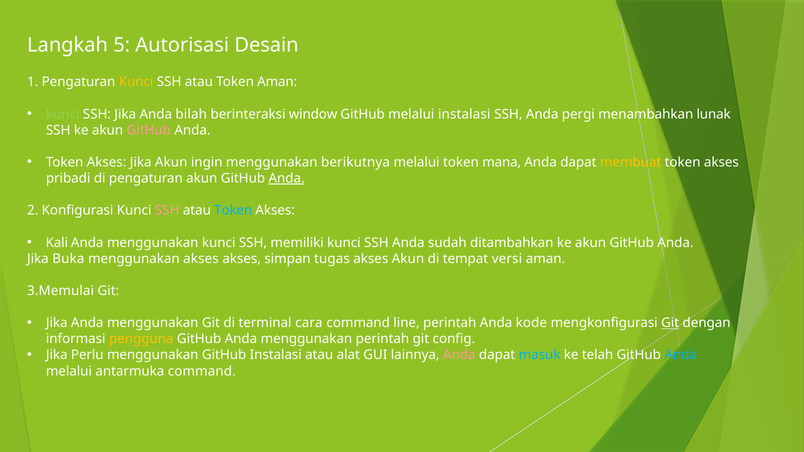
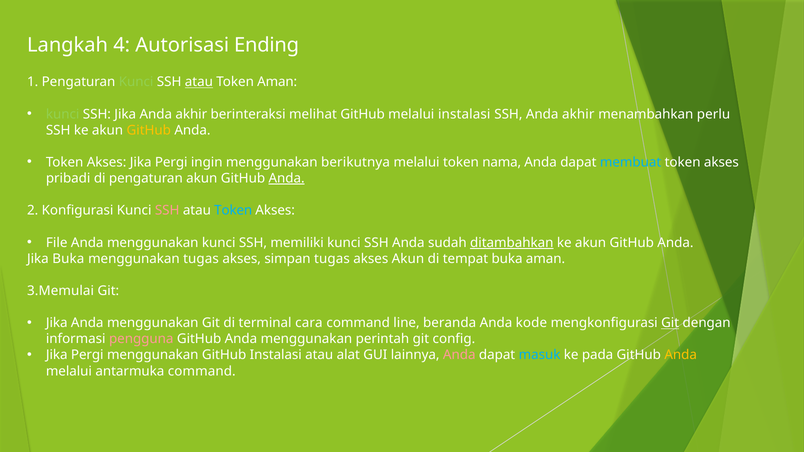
5: 5 -> 4 (122, 45)
Desain: Desain -> Ending (267, 45)
Kunci colour: yellow -> light green (136, 82)
atau underline: none -> present (199, 82)
Jika Anda bilah: bilah -> akhir (191, 114)
window: window -> melihat (313, 114)
SSH Anda pergi: pergi -> akhir (578, 114)
lunak: lunak -> perlu (714, 114)
GitHub colour: pink -> yellow (149, 130)
Akses Jika Akun: Akun -> Pergi (171, 162)
mana: mana -> nama (502, 162)
membuat colour: yellow -> light blue (631, 162)
Kali: Kali -> File (57, 243)
ditambahkan underline: none -> present (512, 243)
menggunakan akses: akses -> tugas (201, 259)
tempat versi: versi -> buka (507, 259)
line perintah: perintah -> beranda (450, 323)
pengguna colour: yellow -> pink (141, 339)
Perlu: Perlu -> Pergi (87, 355)
telah: telah -> pada (598, 355)
Anda colour: light blue -> yellow (681, 355)
